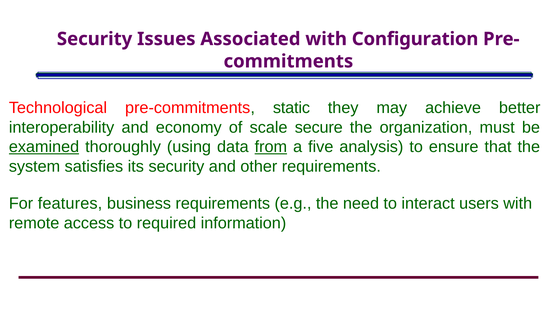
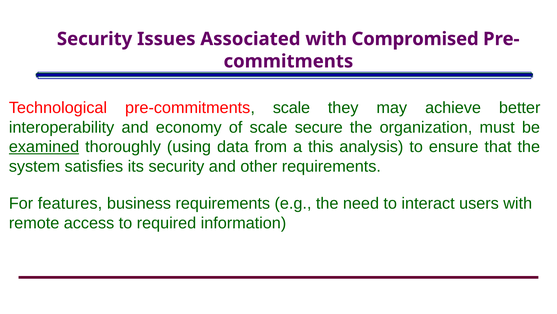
Configuration: Configuration -> Compromised (415, 39)
pre-commitments static: static -> scale (291, 108)
from underline: present -> none (271, 147)
five: five -> this (321, 147)
